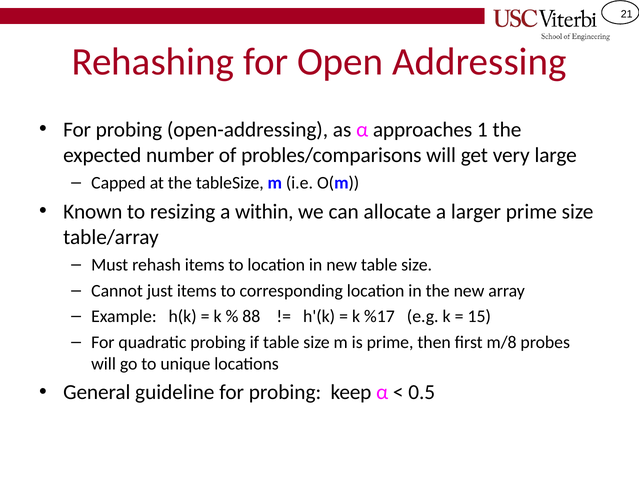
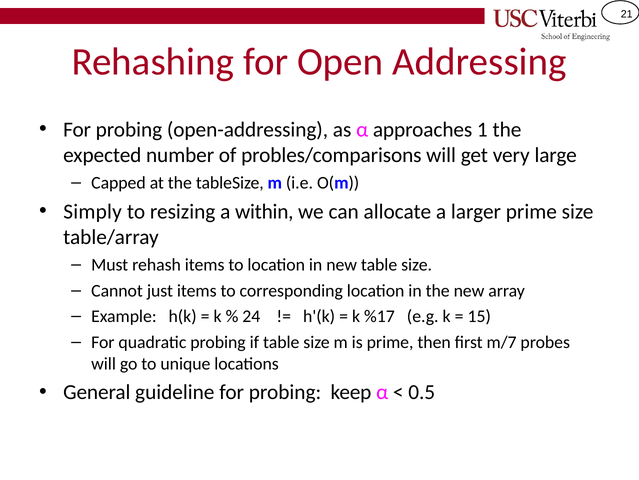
Known: Known -> Simply (93, 211)
88: 88 -> 24 (251, 316)
m/8: m/8 -> m/7 (502, 342)
